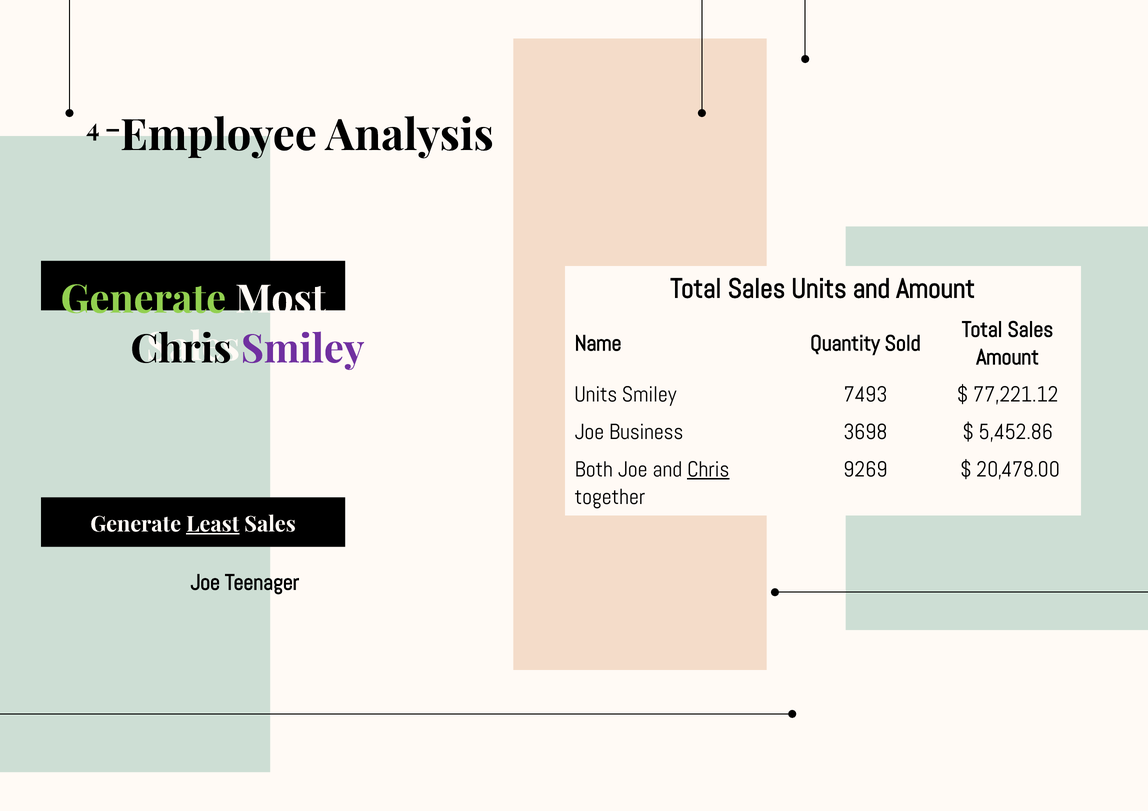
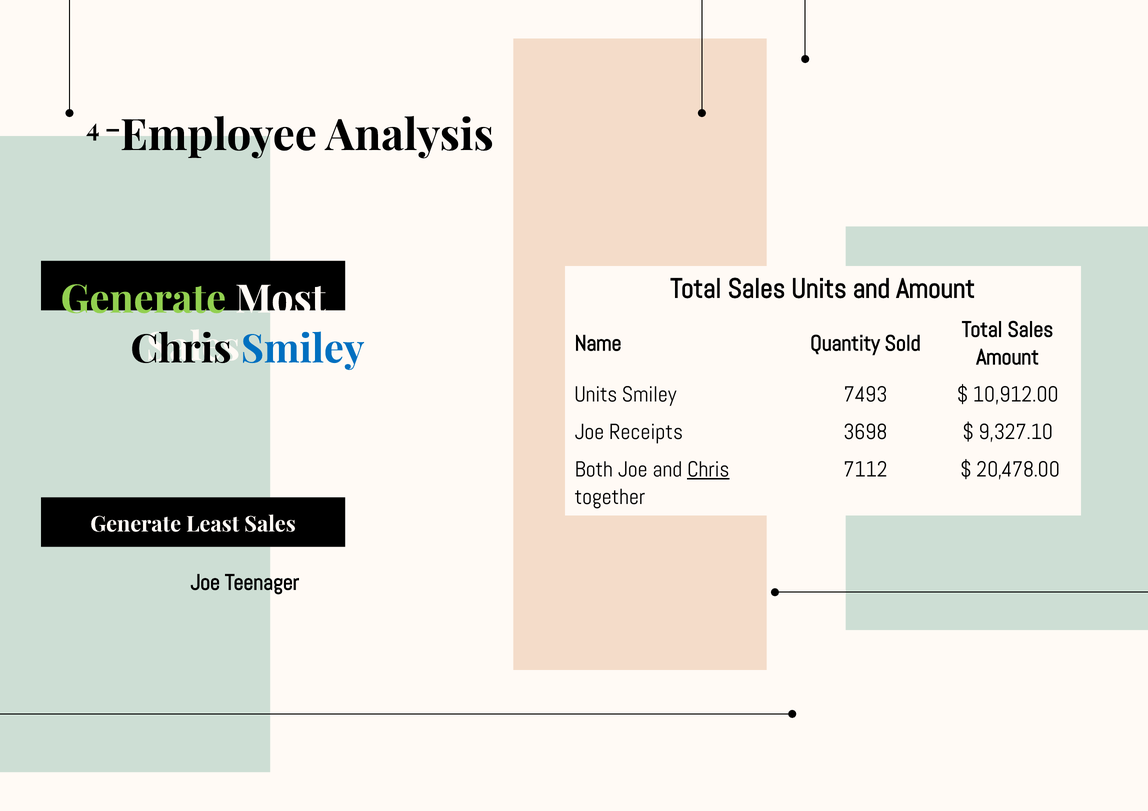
Smiley colour: purple -> blue (303, 350)
77,221.12: 77,221.12 -> 10,912.00 (1016, 395)
Business: Business -> Receipts (646, 432)
5,452.86: 5,452.86 -> 9,327.10 (1016, 432)
9269: 9269 -> 7112 (865, 470)
Least underline: present -> none (213, 525)
